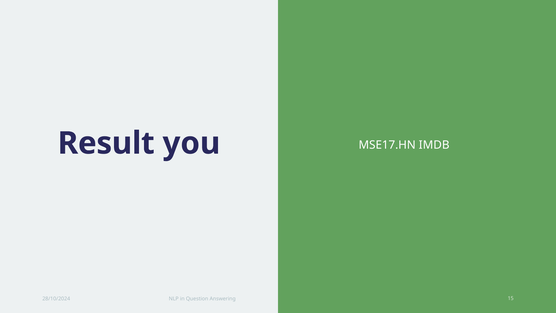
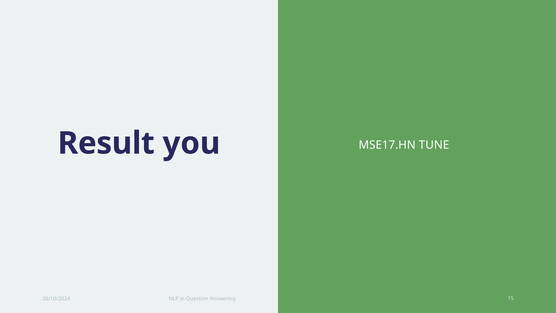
IMDB: IMDB -> TUNE (434, 145)
